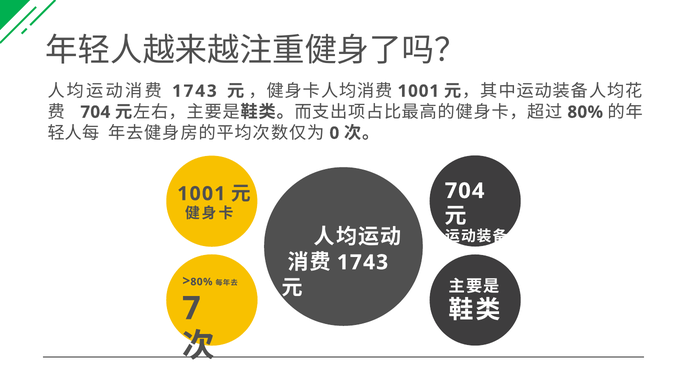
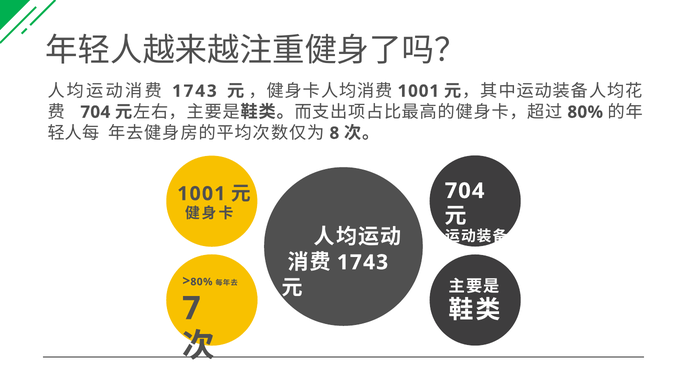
0: 0 -> 8 (334, 133)
